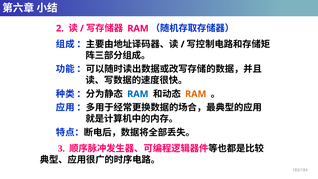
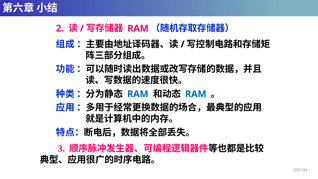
RAM colour: orange -> blue (196, 94)
